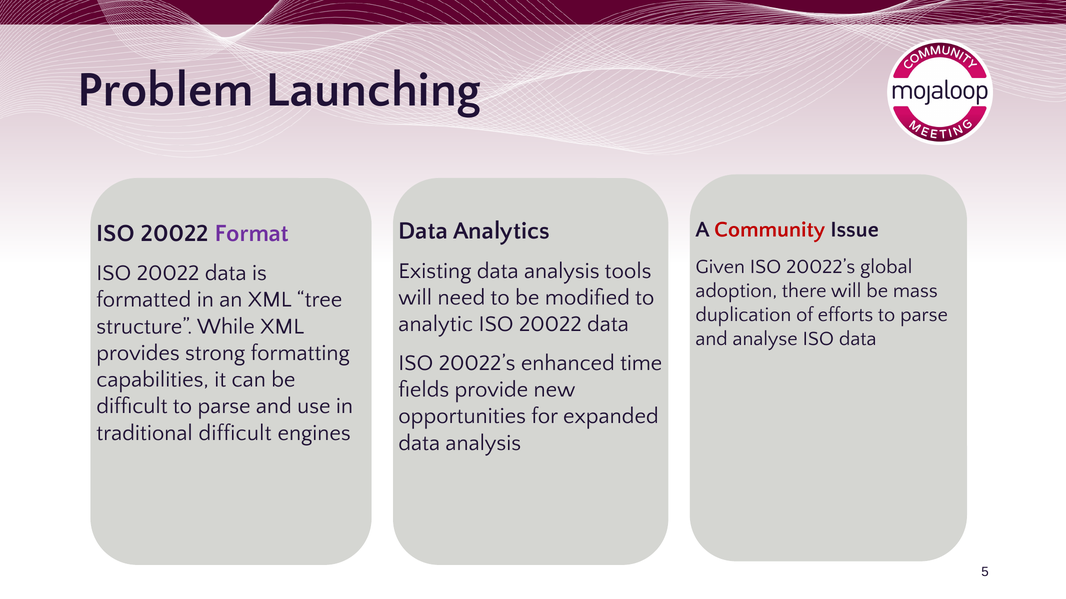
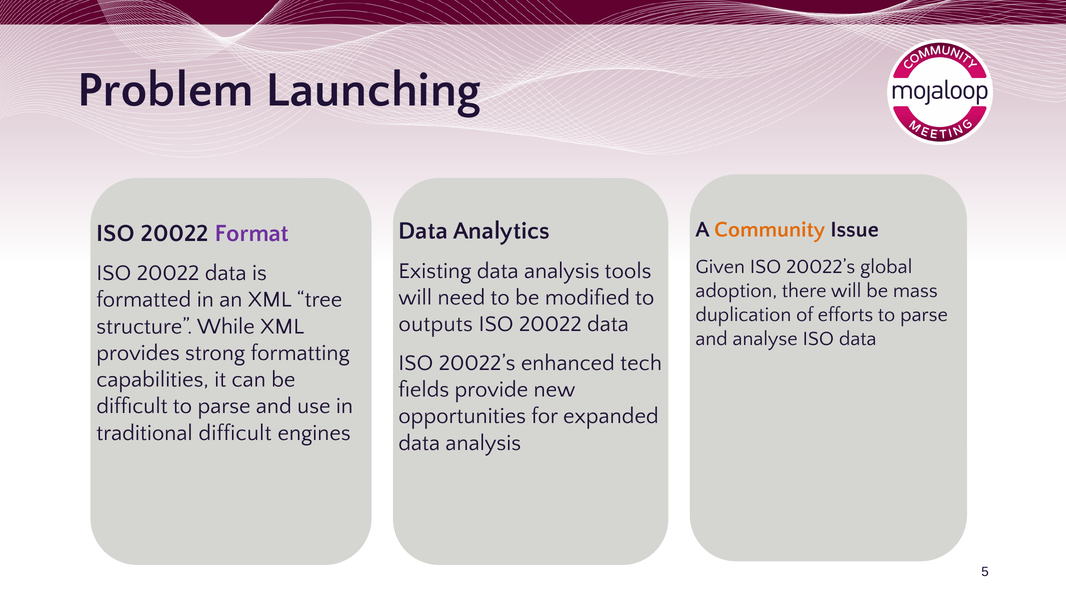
Community colour: red -> orange (770, 230)
analytic: analytic -> outputs (436, 324)
time: time -> tech (641, 363)
